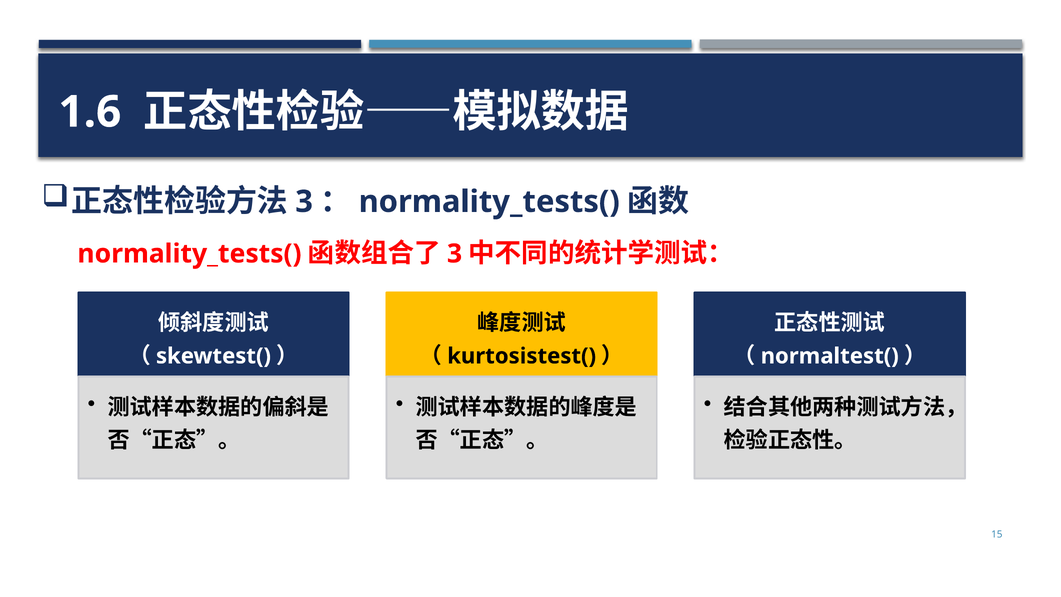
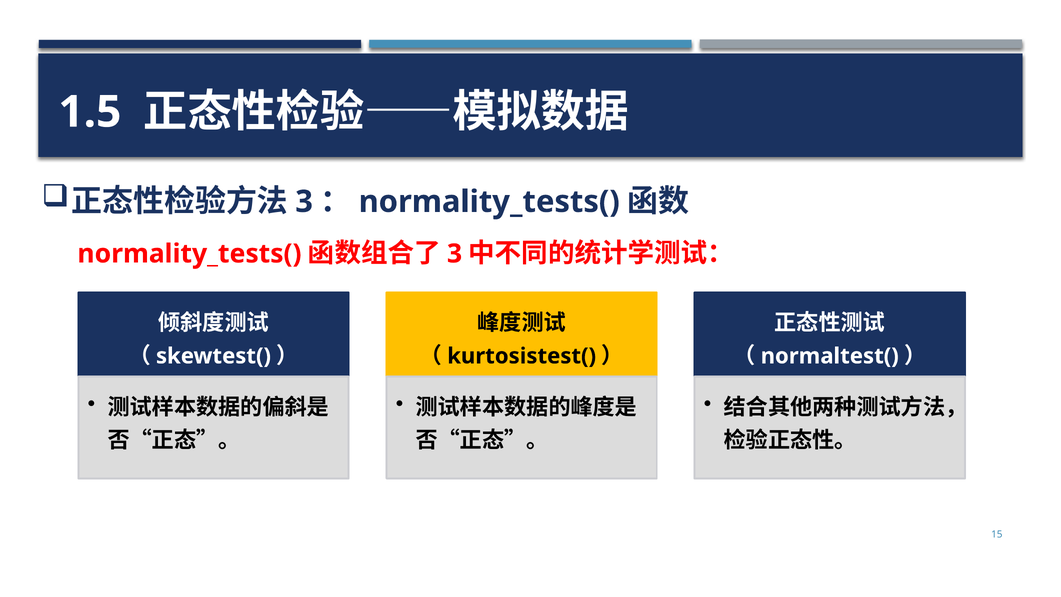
1.6: 1.6 -> 1.5 (90, 112)
